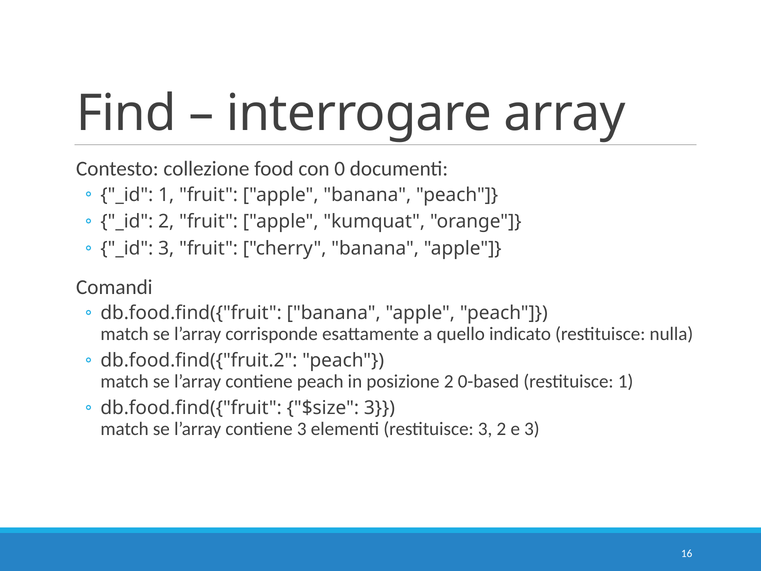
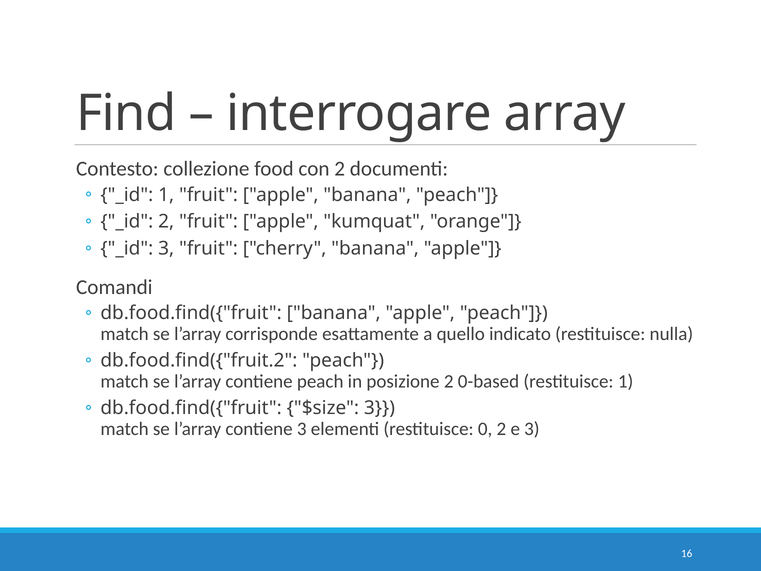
con 0: 0 -> 2 (340, 169)
restituisce 3: 3 -> 0 (485, 429)
